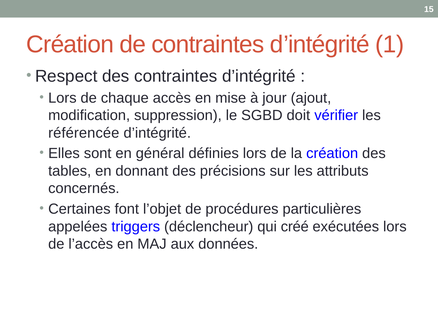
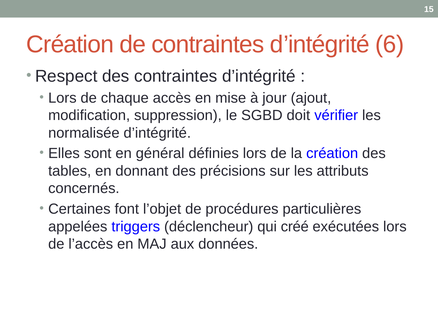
1: 1 -> 6 (390, 44)
référencée: référencée -> normalisée (84, 133)
